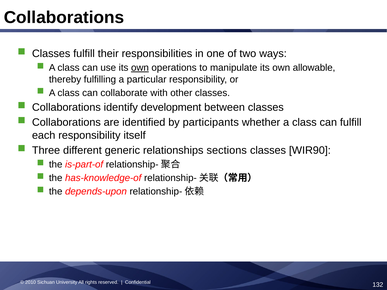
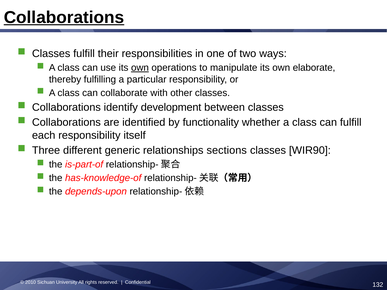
Collaborations underline: none -> present (64, 17)
allowable: allowable -> elaborate (314, 68)
participants: participants -> functionality (211, 122)
